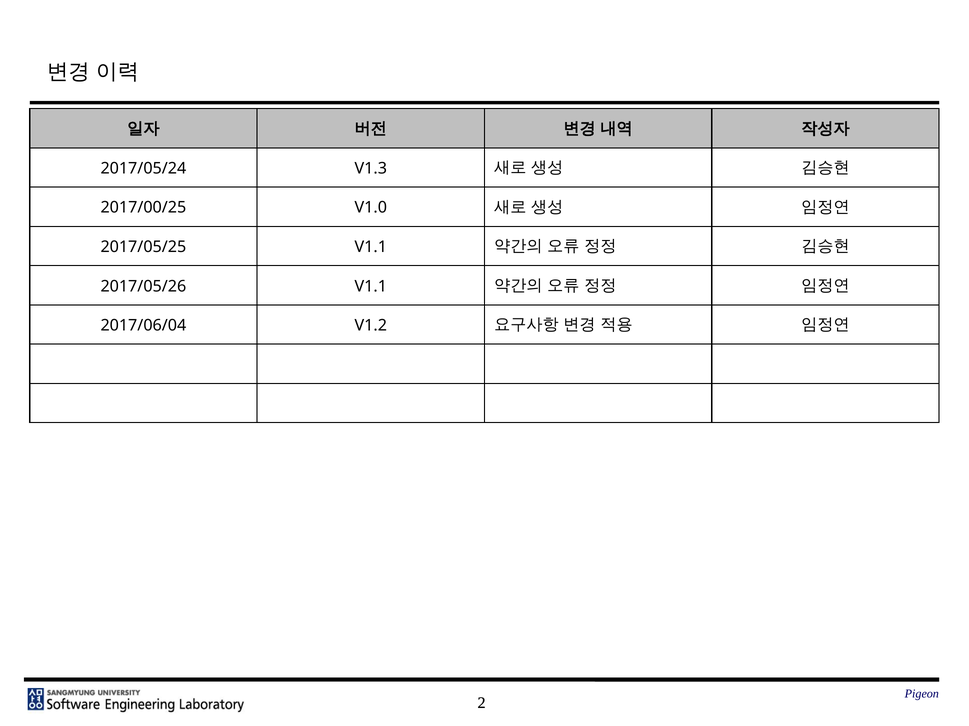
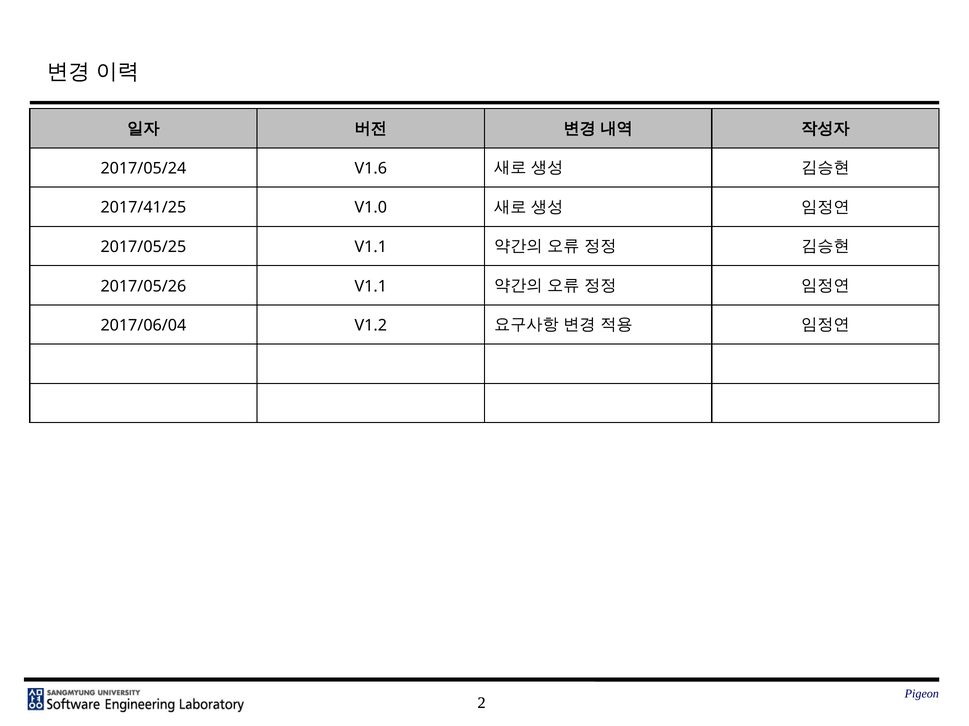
V1.3: V1.3 -> V1.6 (371, 169)
2017/00/25: 2017/00/25 -> 2017/41/25 (143, 208)
